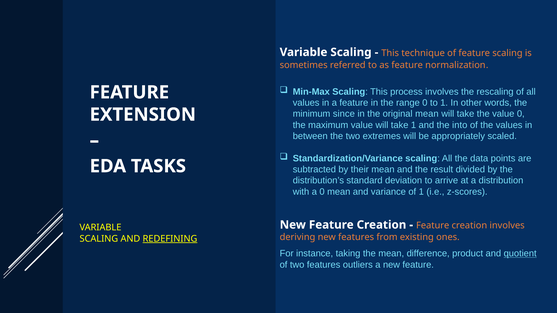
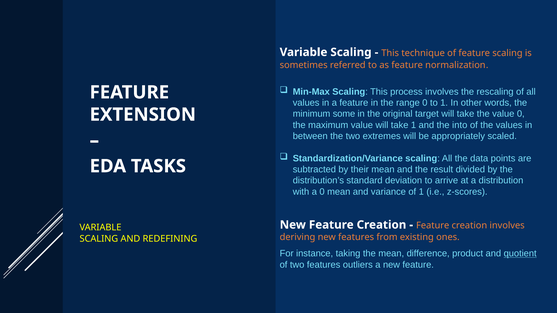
since: since -> some (344, 114)
original mean: mean -> target (427, 114)
REDEFINING underline: present -> none (170, 239)
